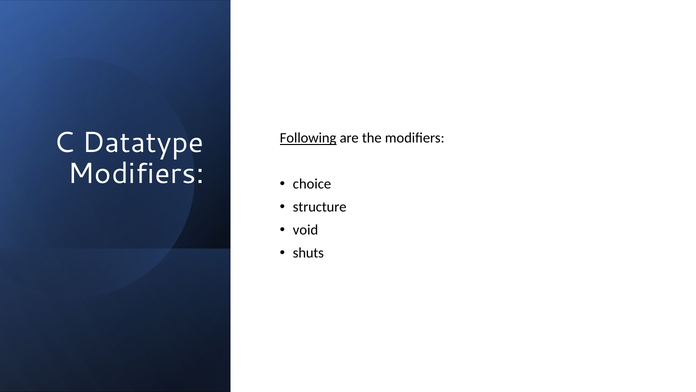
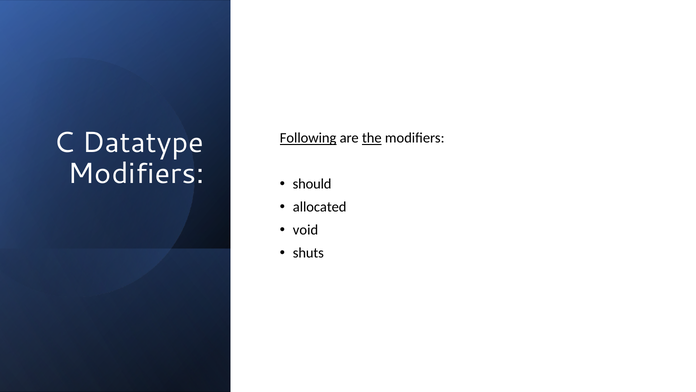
the underline: none -> present (372, 138)
choice: choice -> should (312, 184)
structure: structure -> allocated (320, 207)
